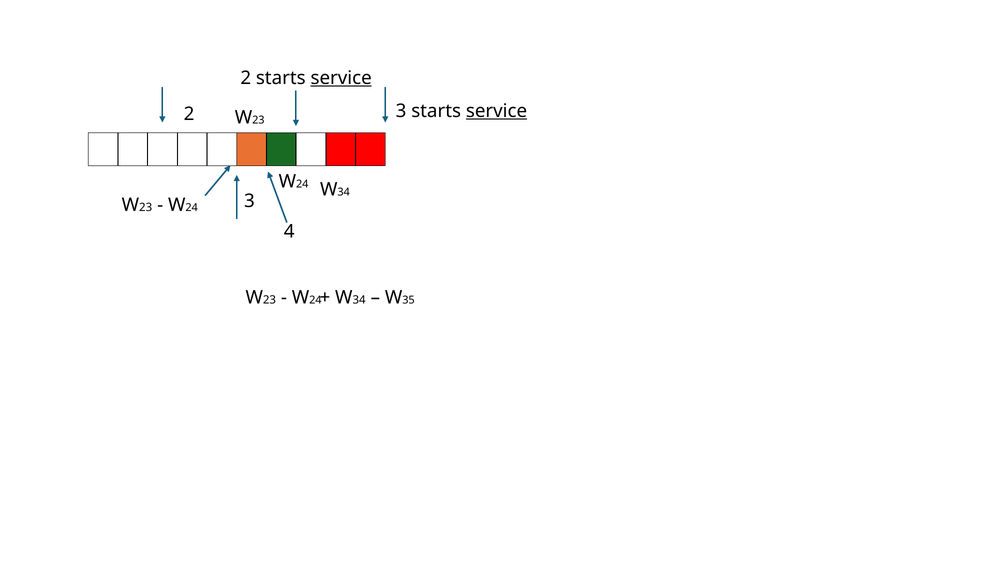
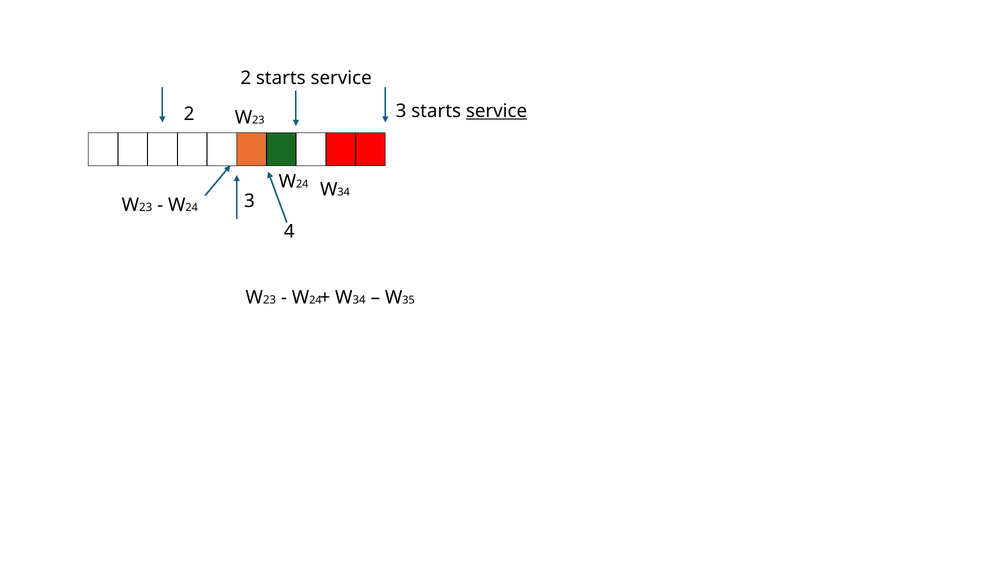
service underline: present -> none (341, 78)
